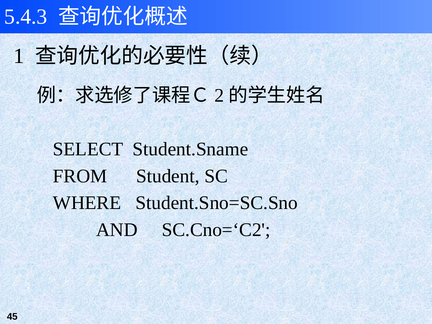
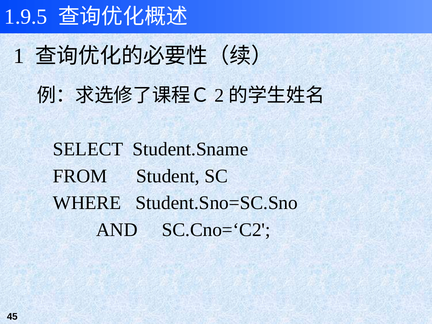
5.4.3: 5.4.3 -> 1.9.5 (26, 17)
